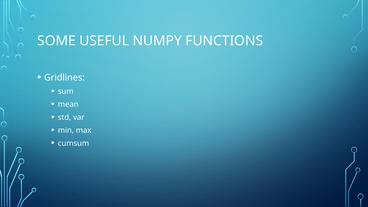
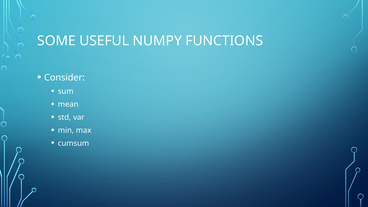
Gridlines: Gridlines -> Consider (64, 78)
